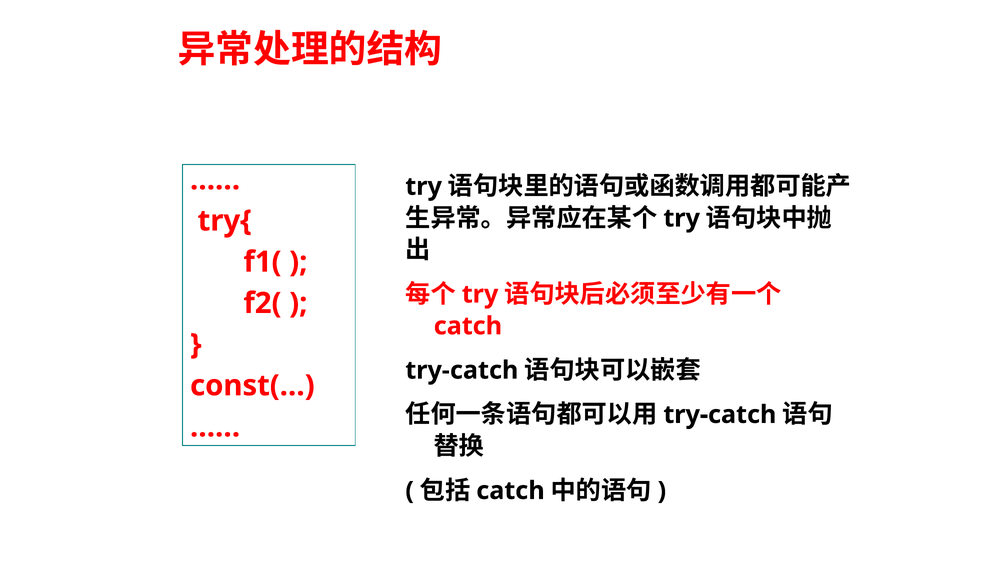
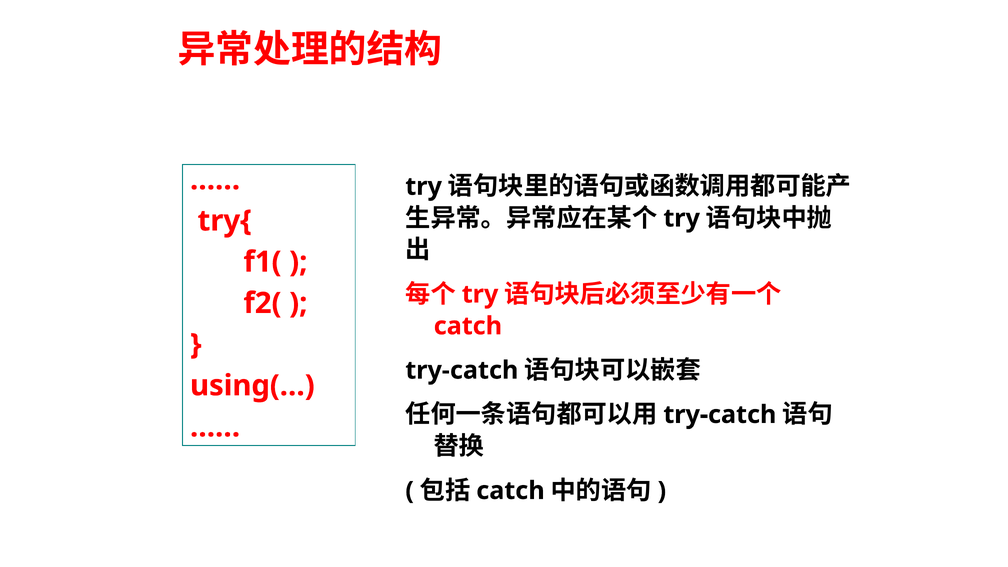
const(…: const(… -> using(… (252, 386)
